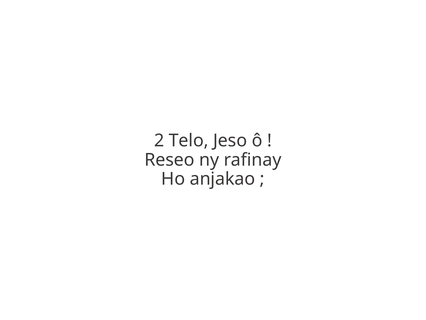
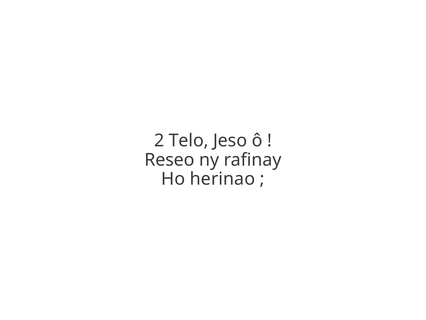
anjakao: anjakao -> herinao (222, 179)
